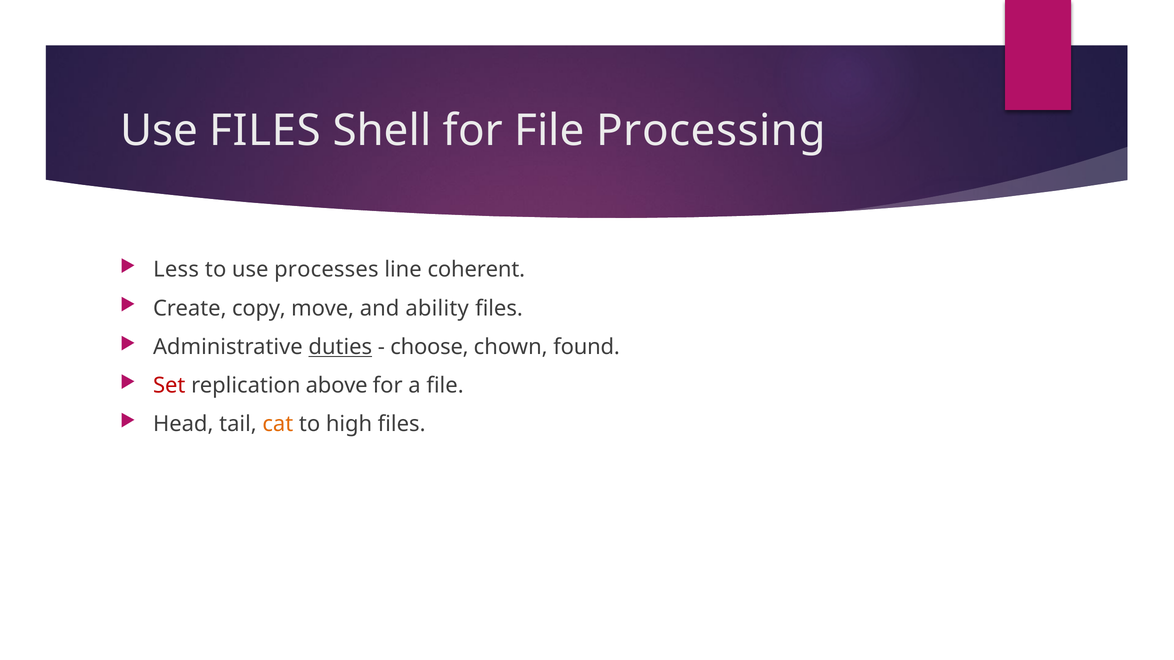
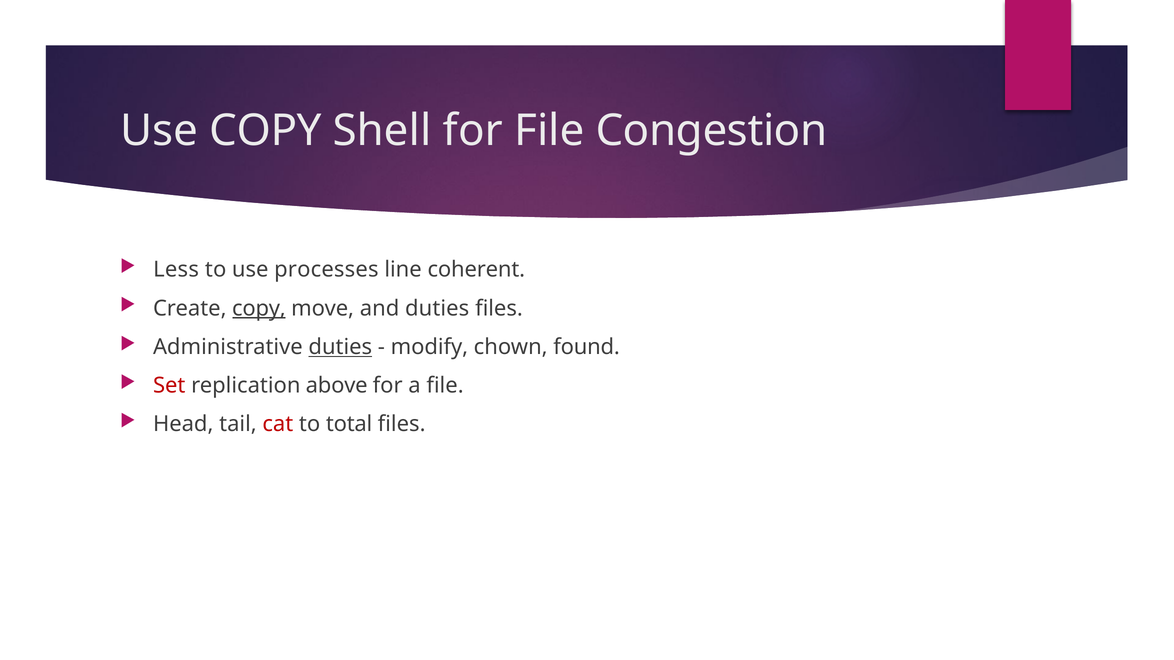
Use FILES: FILES -> COPY (266, 131)
Processing: Processing -> Congestion (711, 131)
copy underline: none -> present (259, 308)
and ability: ability -> duties (437, 308)
choose: choose -> modify (429, 347)
cat colour: orange -> red (278, 424)
high: high -> total (349, 424)
